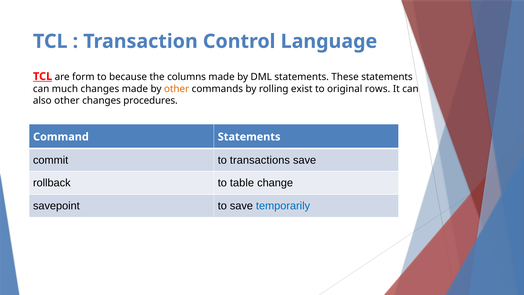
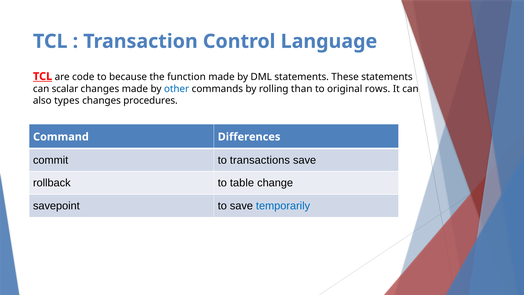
form: form -> code (83, 77)
columns: columns -> function (186, 77)
much: much -> scalar (65, 89)
other colour: orange -> blue (177, 89)
exist: exist -> than (302, 89)
also other: other -> types (67, 100)
Command Statements: Statements -> Differences (249, 137)
